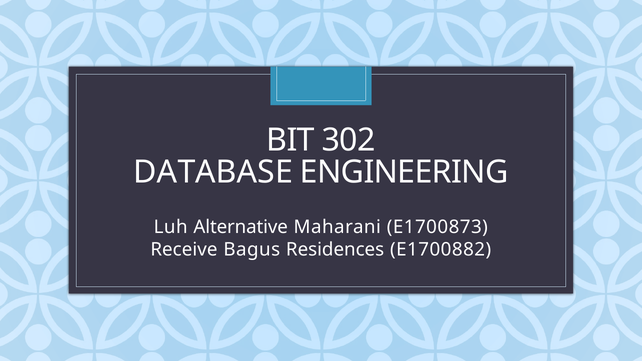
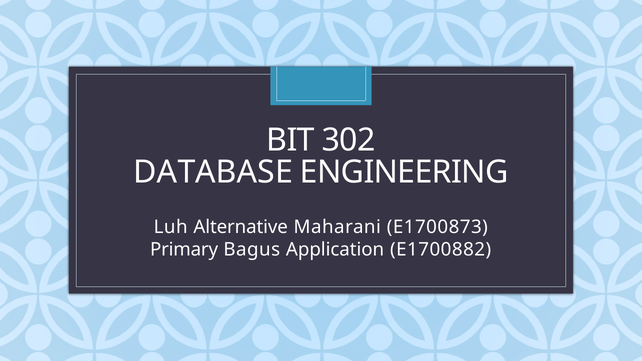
Receive: Receive -> Primary (184, 250)
Residences: Residences -> Application (335, 250)
